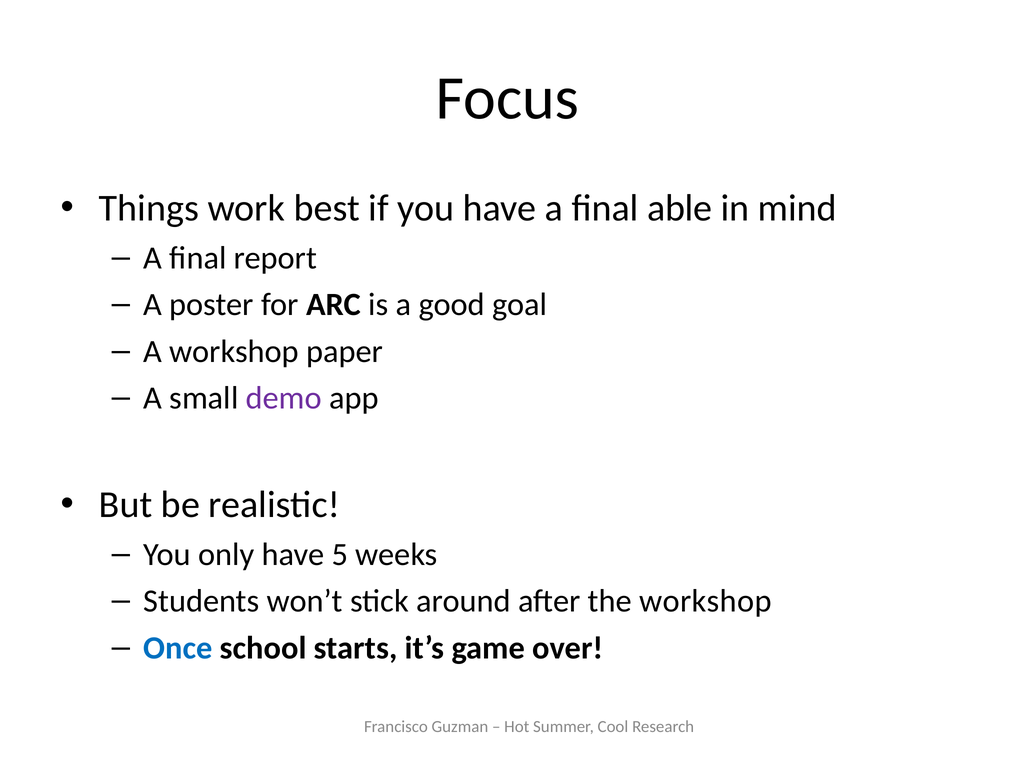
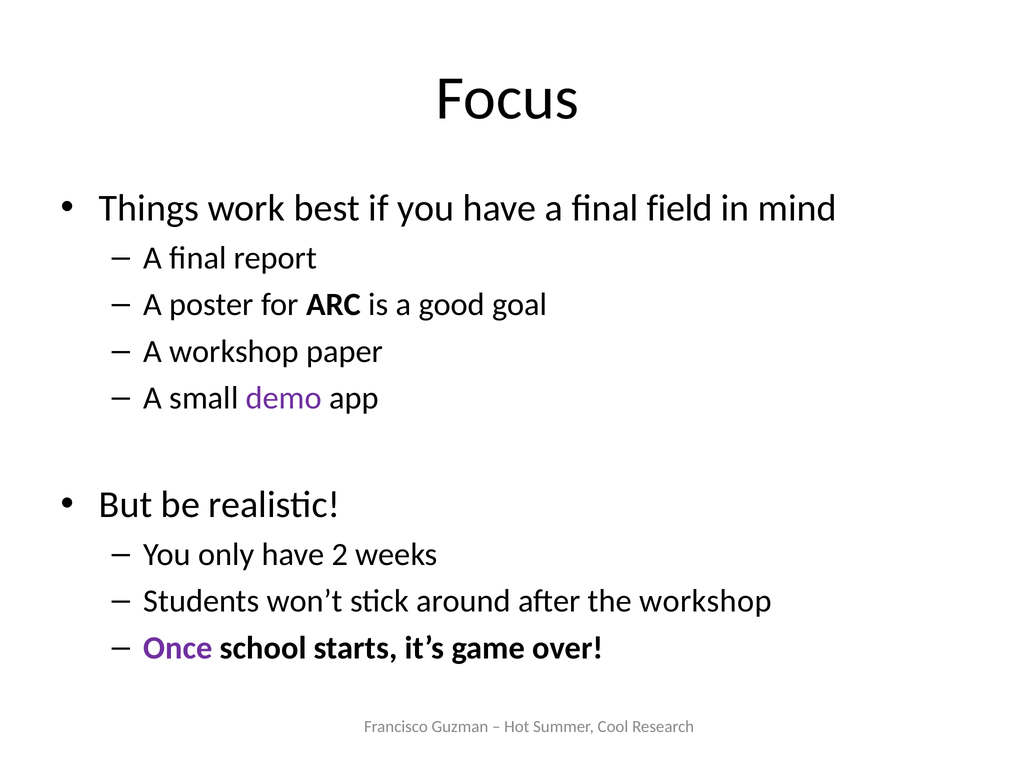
able: able -> field (680, 208)
5: 5 -> 2 (340, 555)
Once colour: blue -> purple (178, 648)
